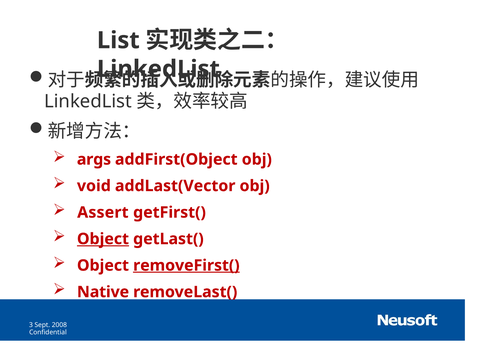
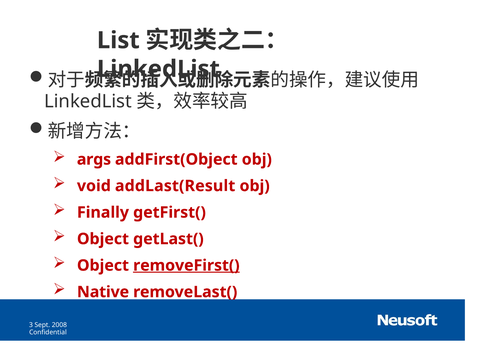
addLast(Vector: addLast(Vector -> addLast(Result (175, 186)
Assert: Assert -> Finally (103, 213)
Object underline: present -> none (103, 239)
